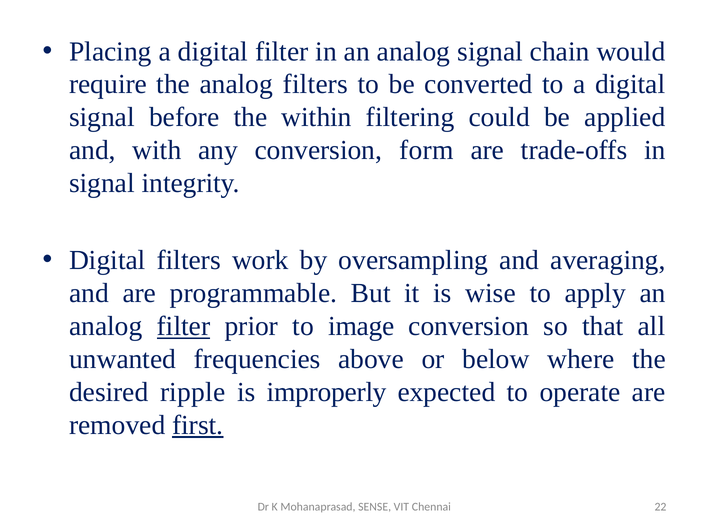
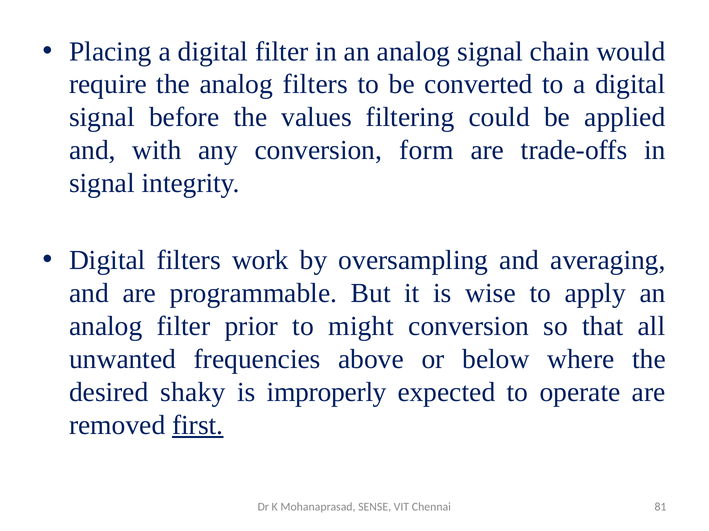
within: within -> values (317, 118)
filter underline: present -> none (184, 327)
image: image -> might (361, 327)
ripple: ripple -> shaky (193, 393)
22: 22 -> 81 (660, 508)
